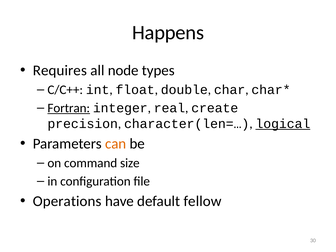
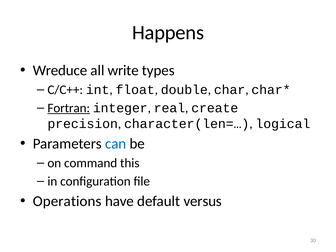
Requires: Requires -> Wreduce (60, 70)
node: node -> write (123, 70)
logical underline: present -> none (283, 124)
can colour: orange -> blue (116, 144)
size: size -> this (130, 163)
fellow: fellow -> versus (203, 201)
